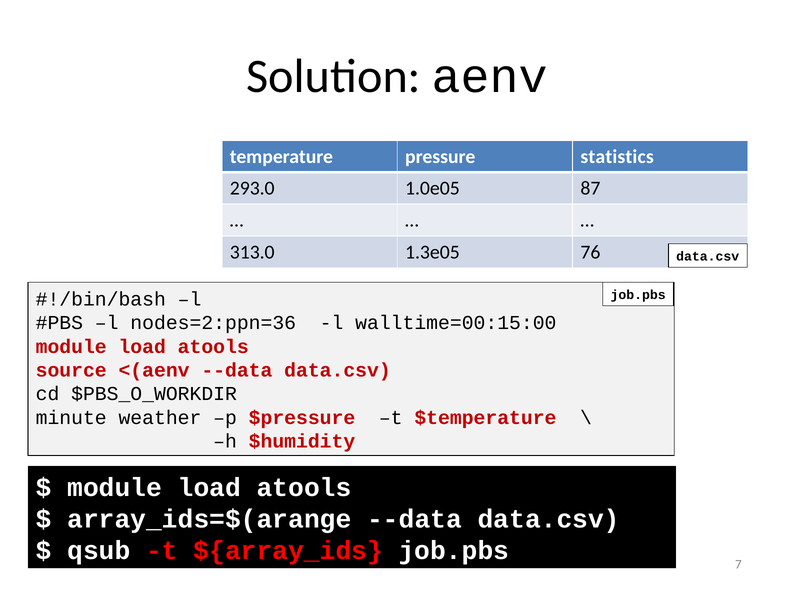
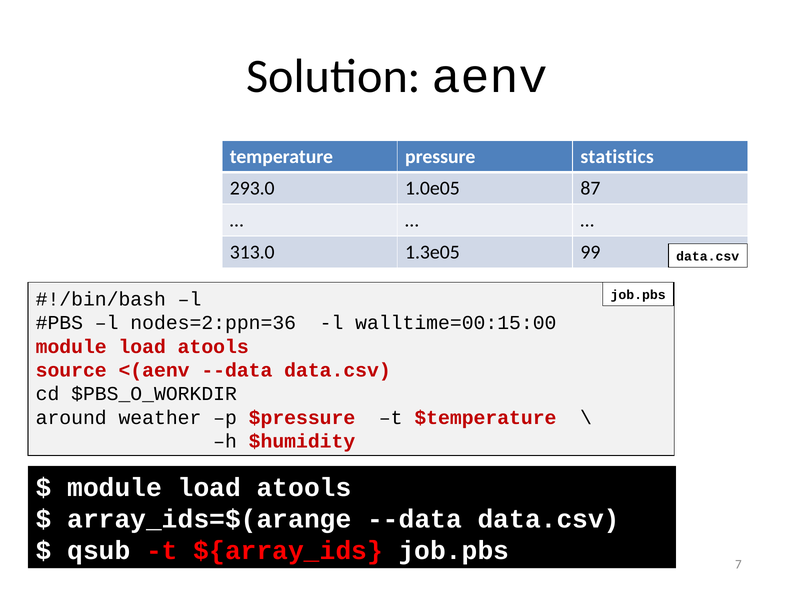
76: 76 -> 99 (590, 253)
minute: minute -> around (71, 418)
